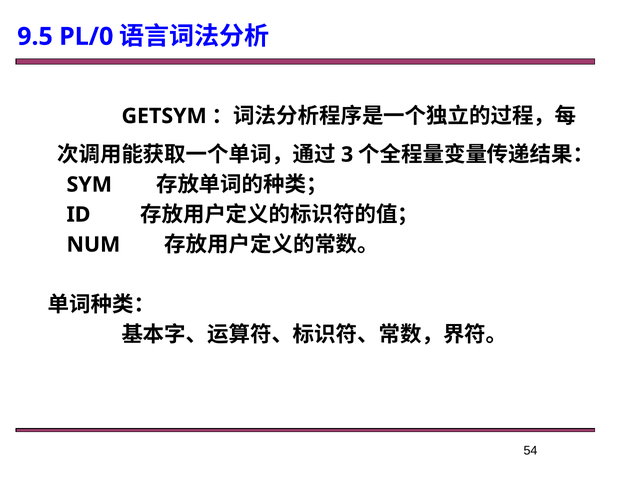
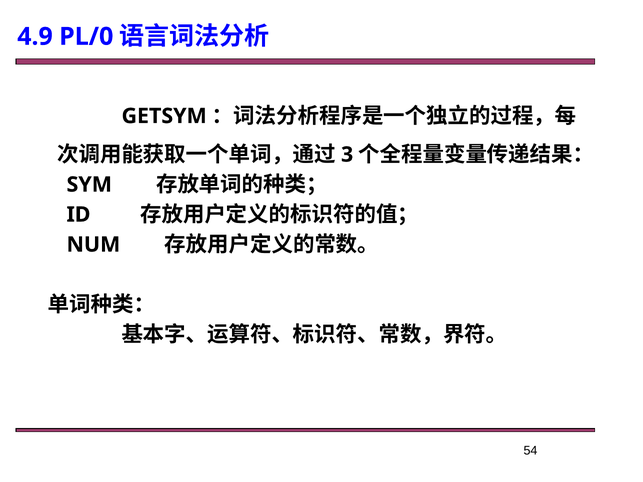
9.5: 9.5 -> 4.9 (35, 37)
